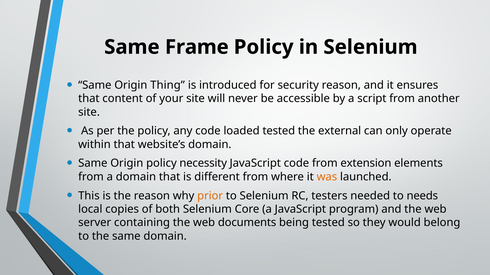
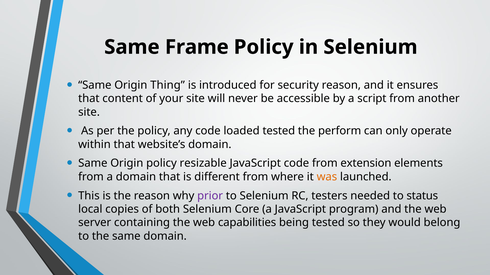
external: external -> perform (340, 131)
necessity: necessity -> resizable (203, 164)
prior colour: orange -> purple (210, 196)
needs: needs -> status (422, 196)
documents: documents -> capabilities (247, 223)
